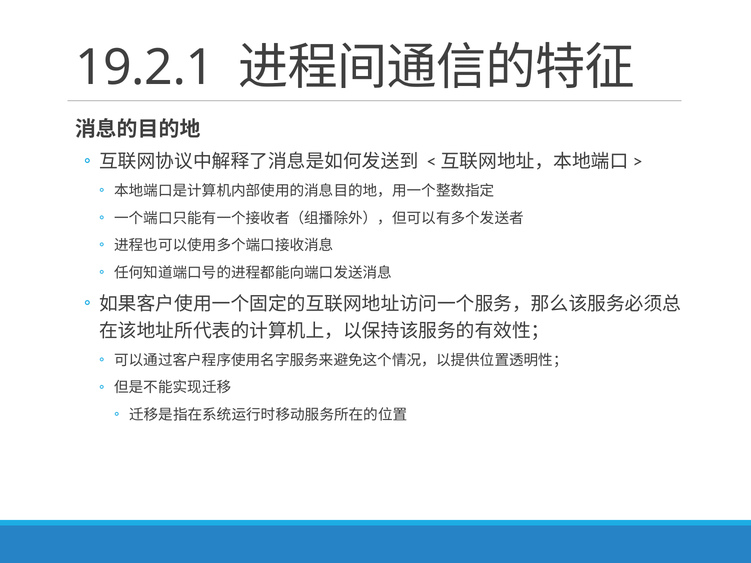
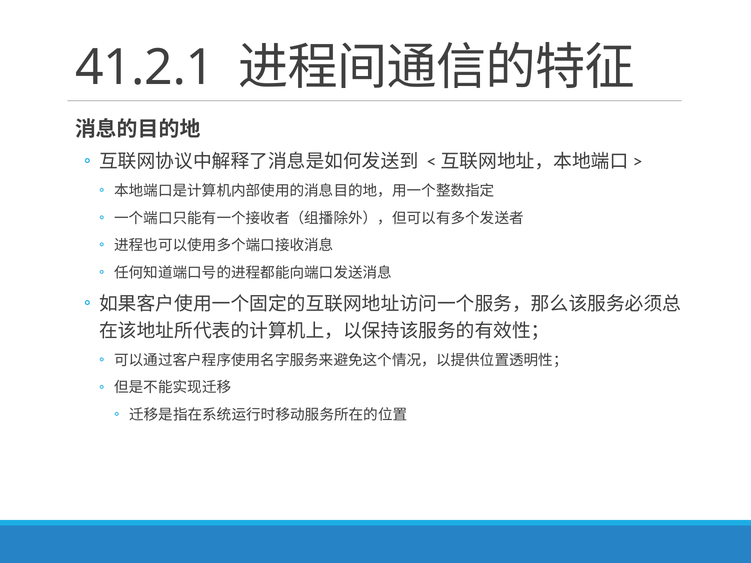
19.2.1: 19.2.1 -> 41.2.1 (145, 68)
